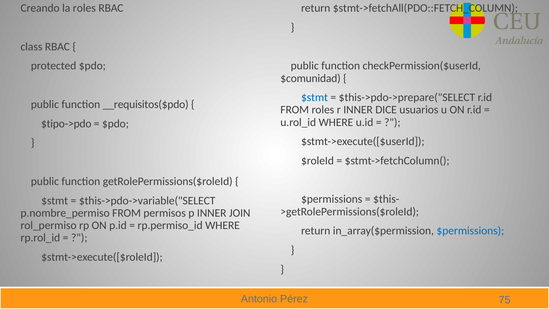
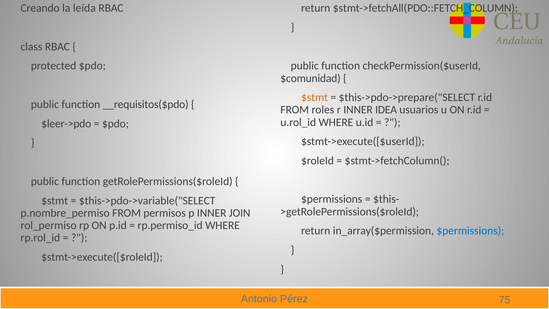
la roles: roles -> leída (84, 8)
$stmt colour: blue -> orange (315, 97)
DICE: DICE -> IDEA (386, 110)
$tipo->pdo: $tipo->pdo -> $leer->pdo (66, 124)
